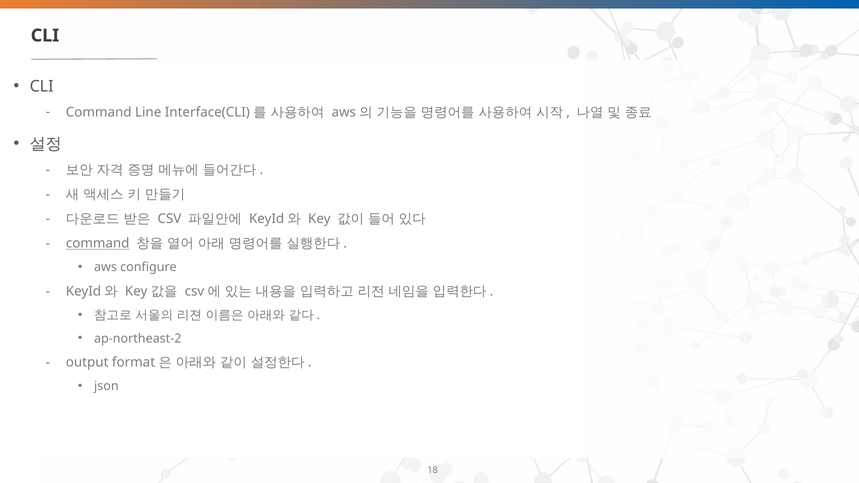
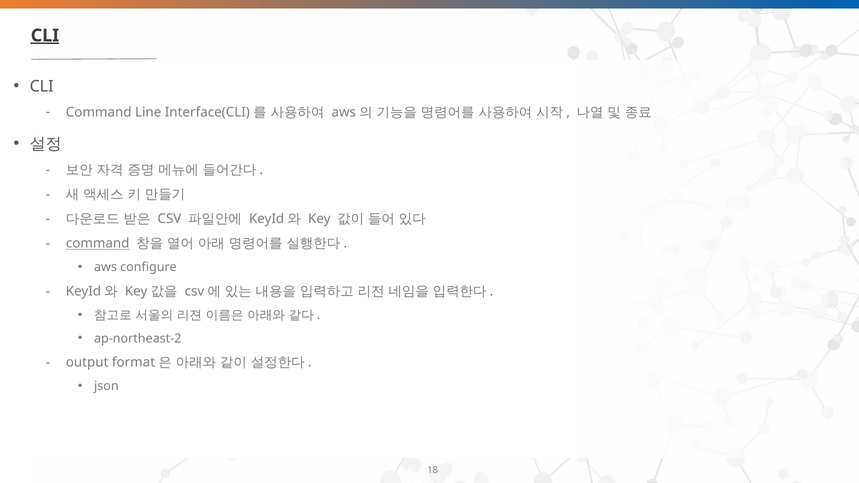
CLI underline: none -> present (45, 36)
